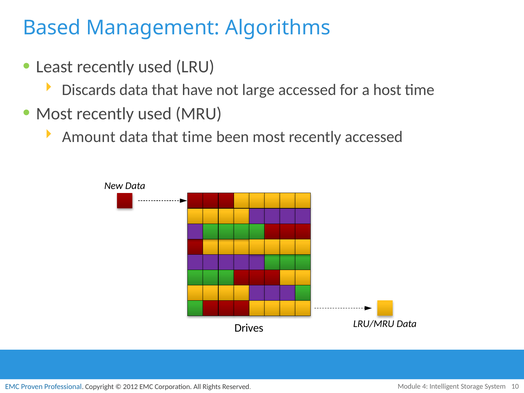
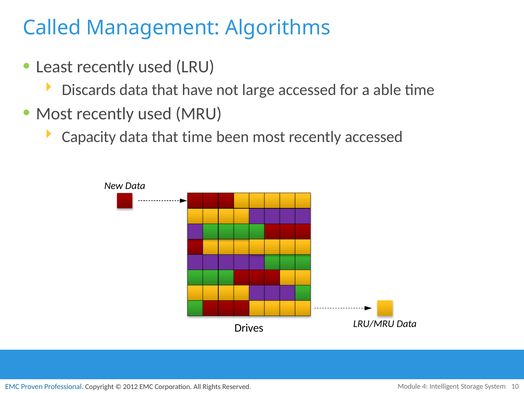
Based: Based -> Called (52, 28)
host: host -> able (387, 90)
Amount: Amount -> Capacity (89, 137)
